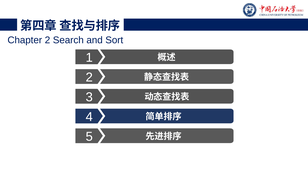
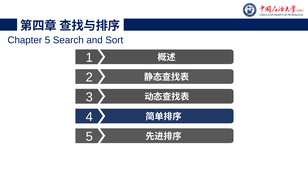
Chapter 2: 2 -> 5 (48, 40)
